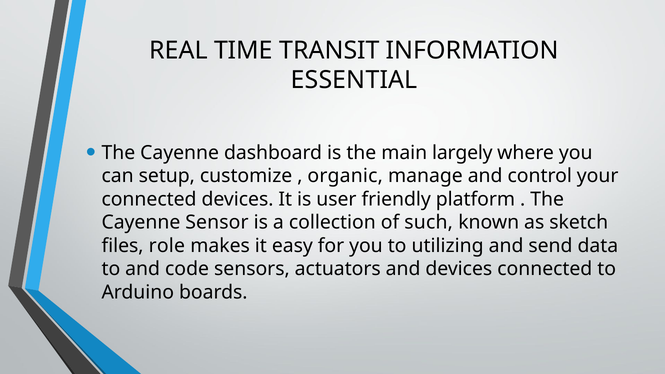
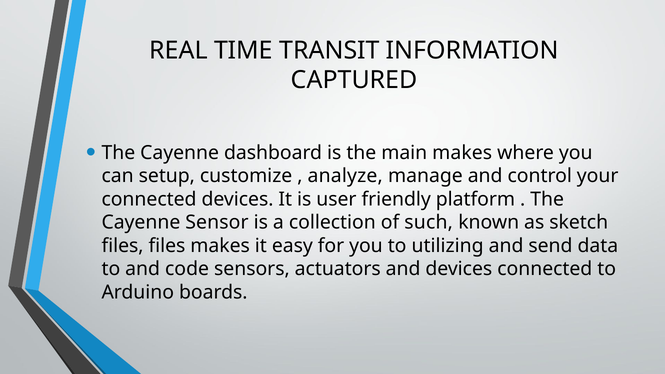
ESSENTIAL: ESSENTIAL -> CAPTURED (354, 80)
main largely: largely -> makes (462, 153)
organic: organic -> analyze (345, 176)
files role: role -> files (167, 246)
